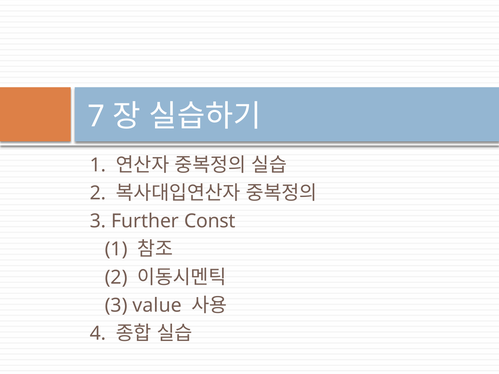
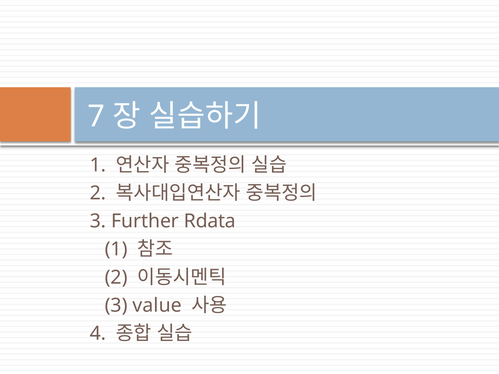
Const: Const -> Rdata (210, 221)
